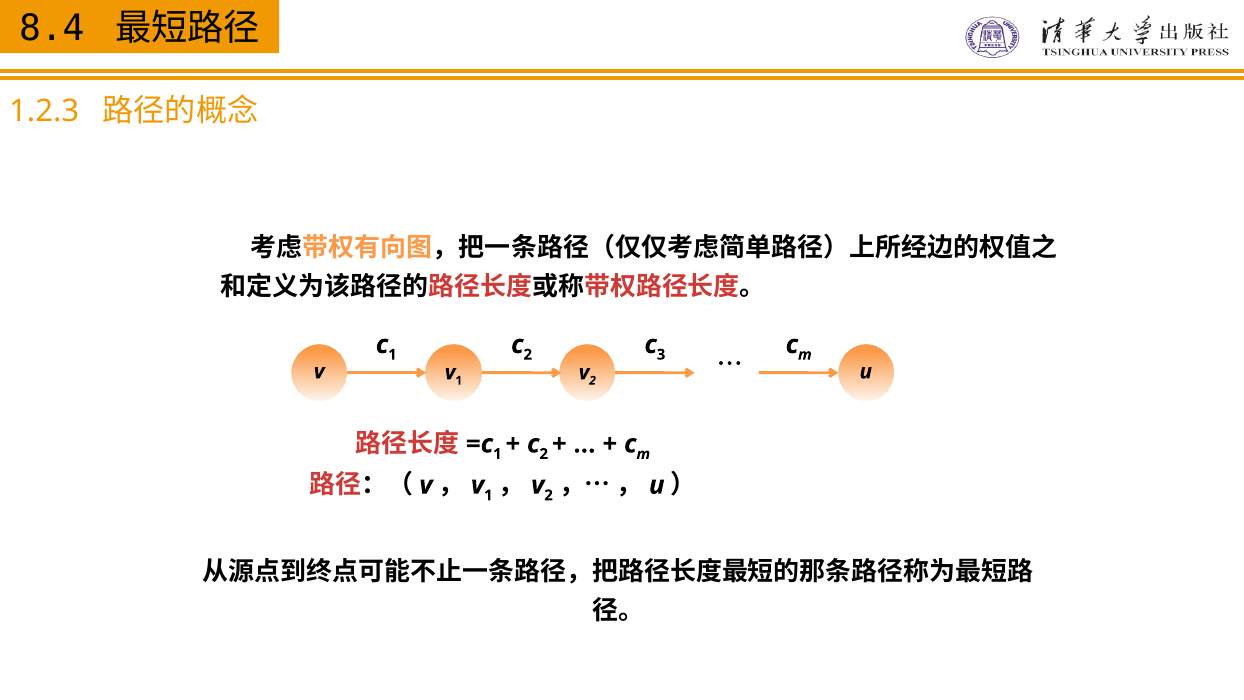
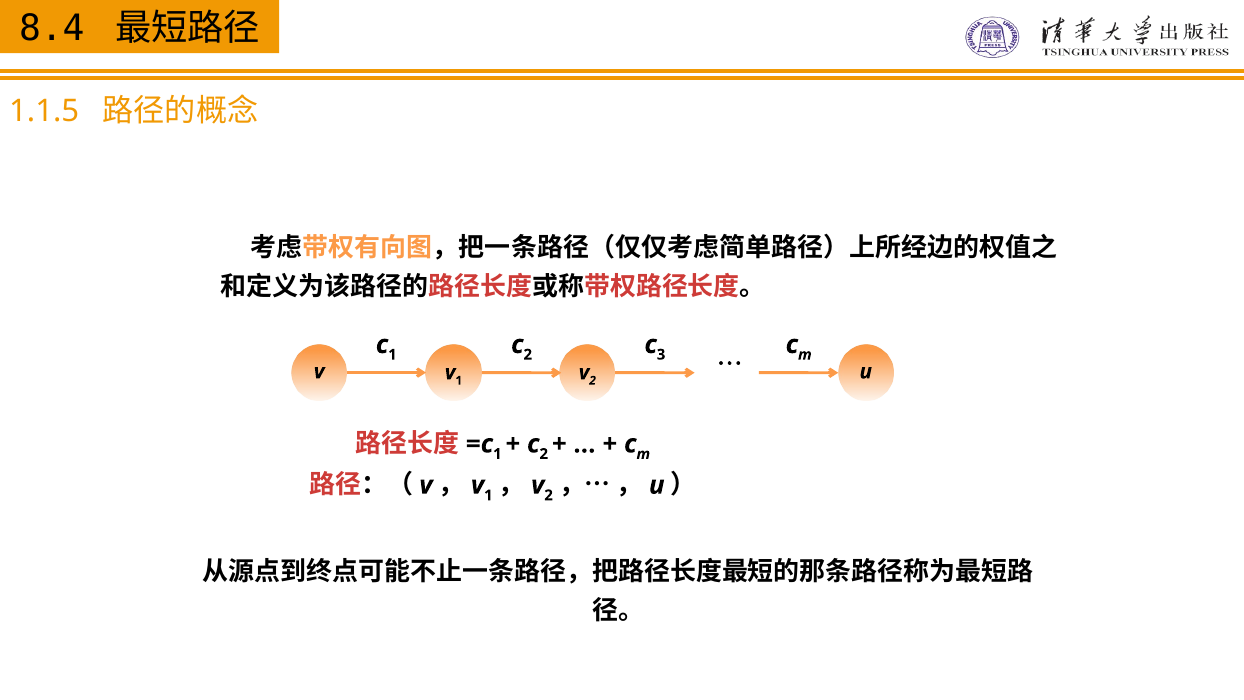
1.2.3: 1.2.3 -> 1.1.5 (44, 111)
